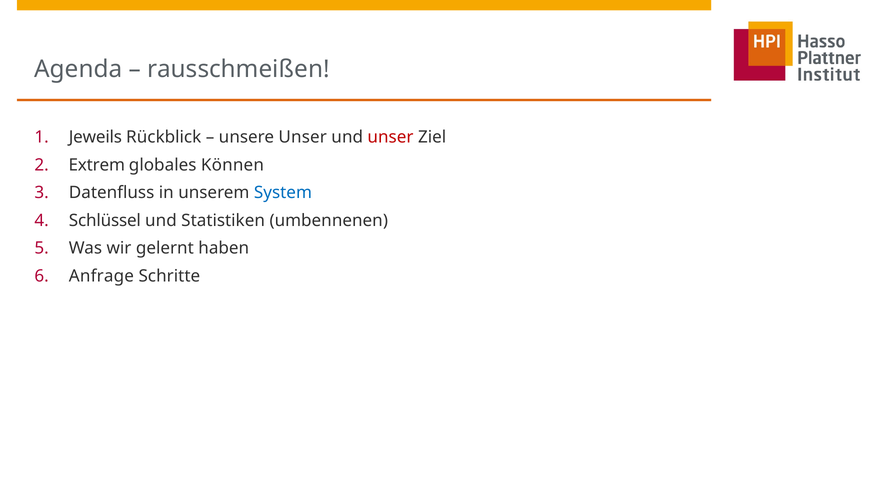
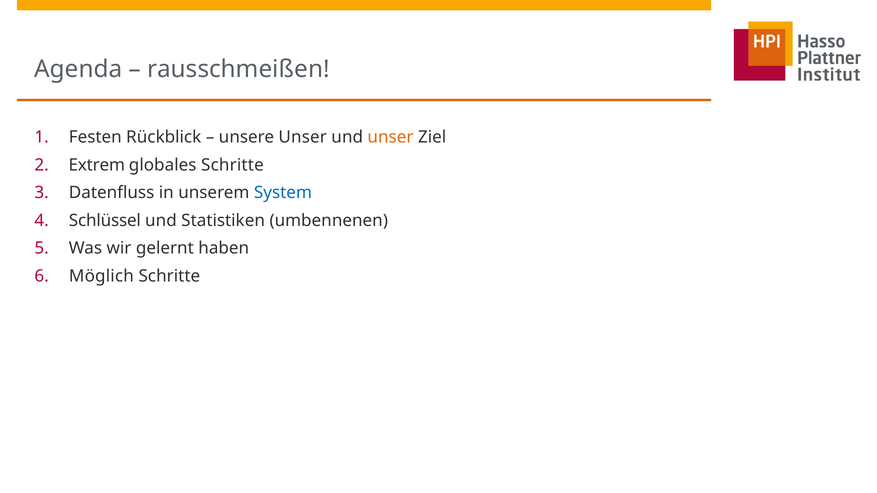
Jeweils: Jeweils -> Festen (95, 137)
unser colour: red -> orange (390, 137)
globales Können: Können -> Schritte (232, 165)
Anfrage: Anfrage -> Möglich (101, 276)
